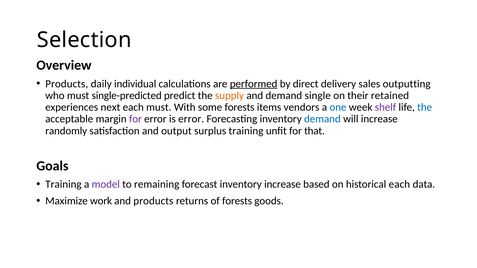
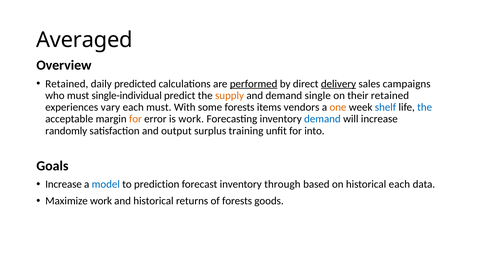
Selection: Selection -> Averaged (84, 40)
Products: Products -> Retained (67, 84)
individual: individual -> predicted (135, 84)
delivery underline: none -> present (339, 84)
outputting: outputting -> campaigns (407, 84)
single-predicted: single-predicted -> single-individual (127, 96)
next: next -> vary (110, 107)
one colour: blue -> orange (338, 107)
shelf colour: purple -> blue (386, 107)
for colour: purple -> orange (135, 119)
is error: error -> work (191, 119)
that: that -> into (314, 131)
Training: Training -> Increase (64, 184)
model colour: purple -> blue (106, 184)
remaining: remaining -> prediction (157, 184)
inventory increase: increase -> through (282, 184)
and products: products -> historical (153, 201)
